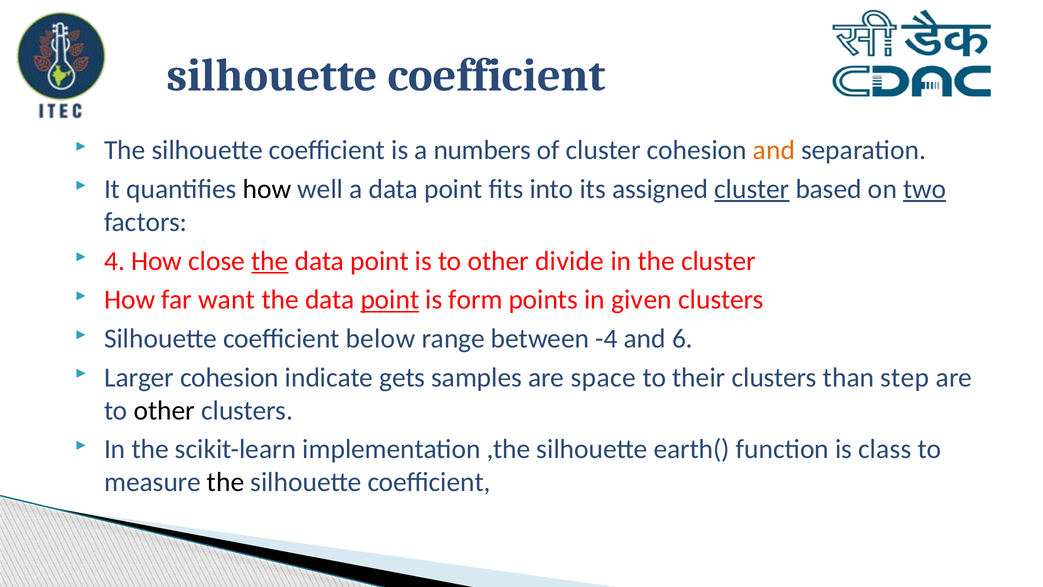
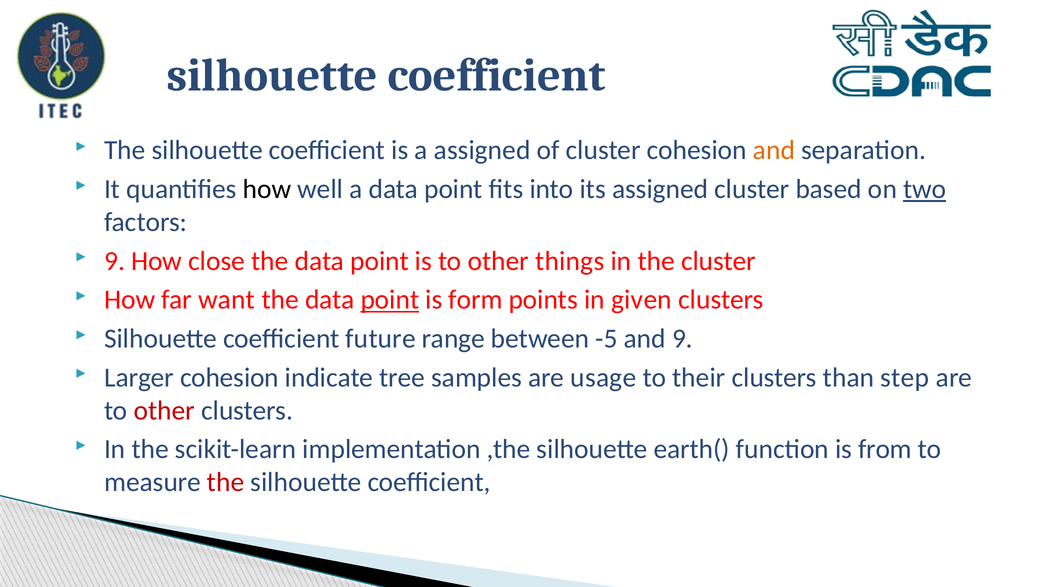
a numbers: numbers -> assigned (482, 150)
cluster underline: present -> none (752, 189)
4: 4 -> 9 (115, 261)
the underline: present -> none (270, 261)
divide: divide -> things (570, 261)
below: below -> future (381, 339)
-4: -4 -> -5 (606, 339)
and 6: 6 -> 9 (682, 339)
gets: gets -> tree (402, 377)
space: space -> usage (603, 377)
other colour: black -> red (164, 410)
class: class -> from (885, 449)
the colour: black -> red (226, 482)
